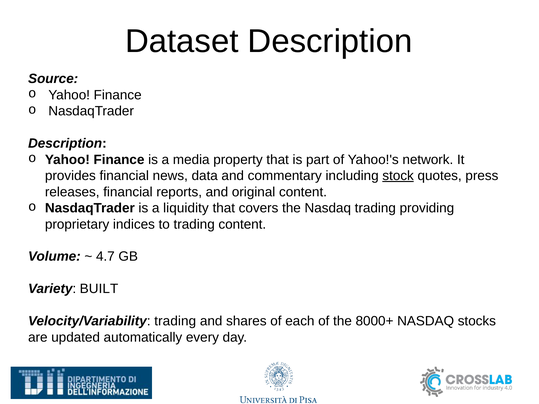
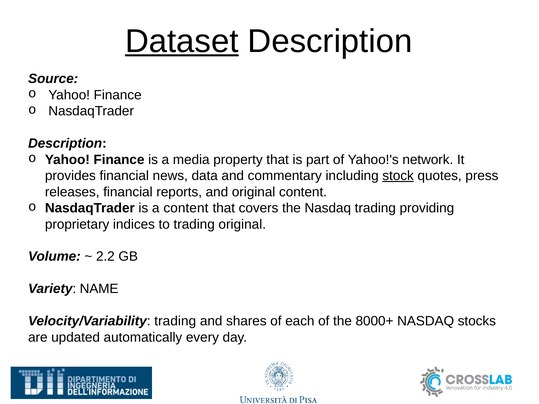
Dataset underline: none -> present (182, 41)
a liquidity: liquidity -> content (186, 208)
trading content: content -> original (242, 224)
4.7: 4.7 -> 2.2 (105, 257)
BUILT: BUILT -> NAME (99, 289)
